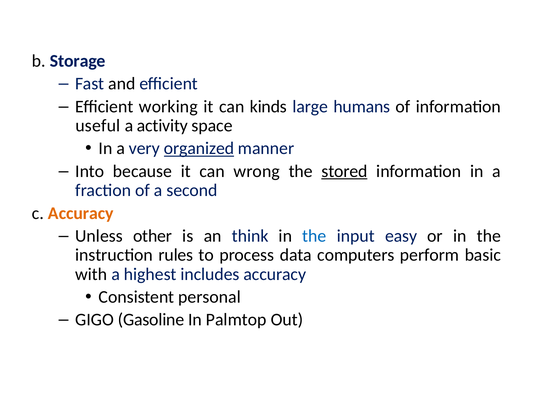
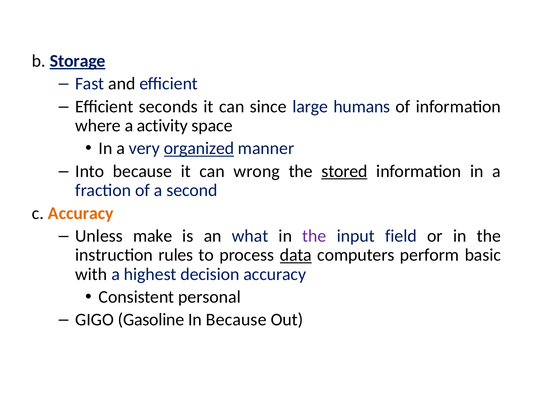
Storage underline: none -> present (78, 61)
working: working -> seconds (168, 106)
kinds: kinds -> since (268, 106)
useful: useful -> where (98, 126)
other: other -> make (153, 236)
think: think -> what (250, 236)
the colour: blue -> purple (314, 236)
easy: easy -> field (401, 236)
data underline: none -> present (296, 255)
includes: includes -> decision (210, 274)
In Palmtop: Palmtop -> Because (236, 320)
